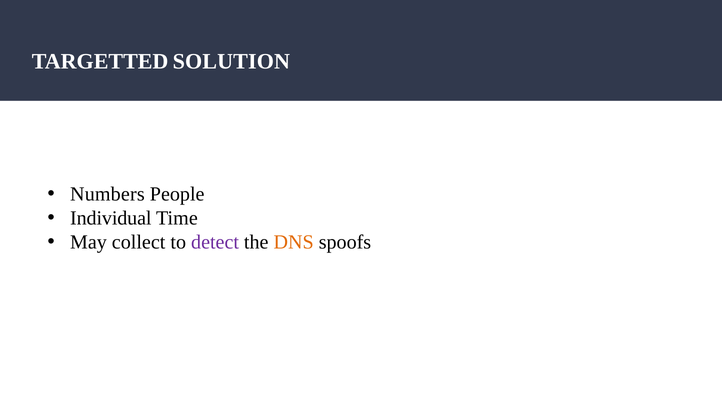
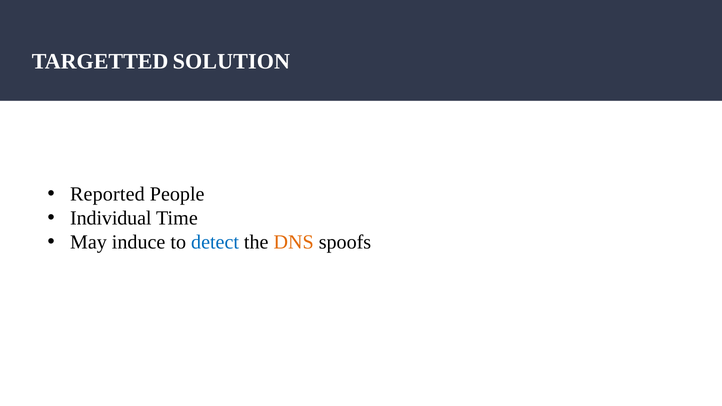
Numbers: Numbers -> Reported (107, 194)
collect: collect -> induce (139, 242)
detect colour: purple -> blue (215, 242)
